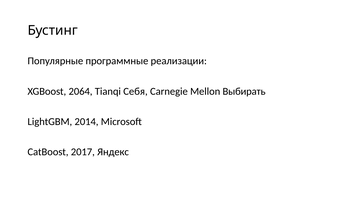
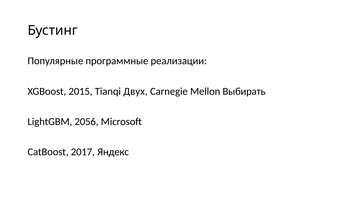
2064: 2064 -> 2015 (81, 91)
Себя: Себя -> Двух (135, 91)
2014: 2014 -> 2056 (87, 122)
